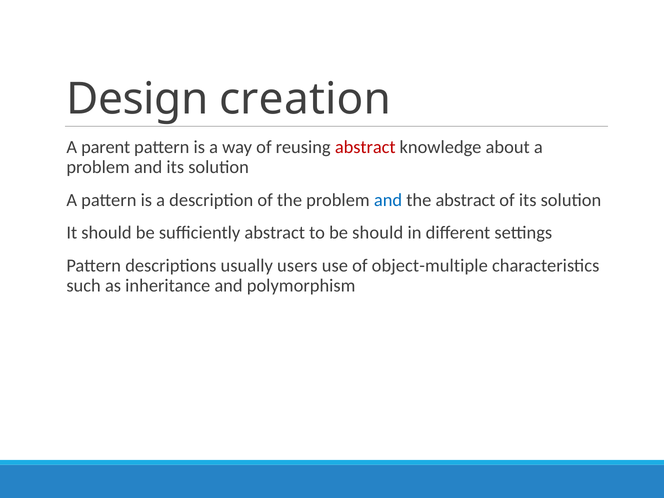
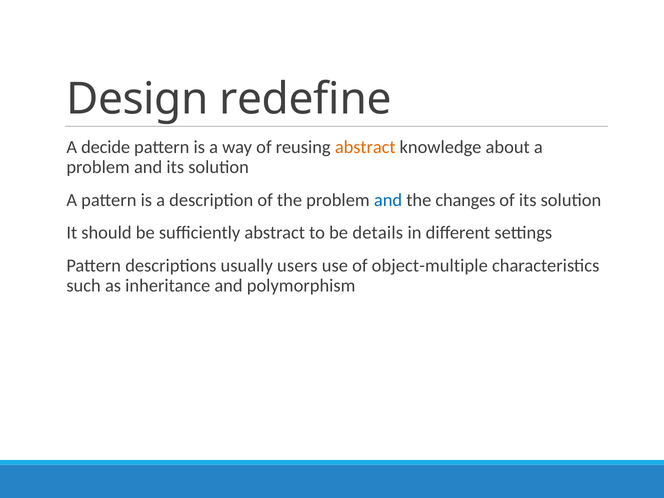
creation: creation -> redefine (305, 99)
parent: parent -> decide (106, 147)
abstract colour: red -> orange (365, 147)
the abstract: abstract -> changes (465, 200)
be should: should -> details (378, 233)
